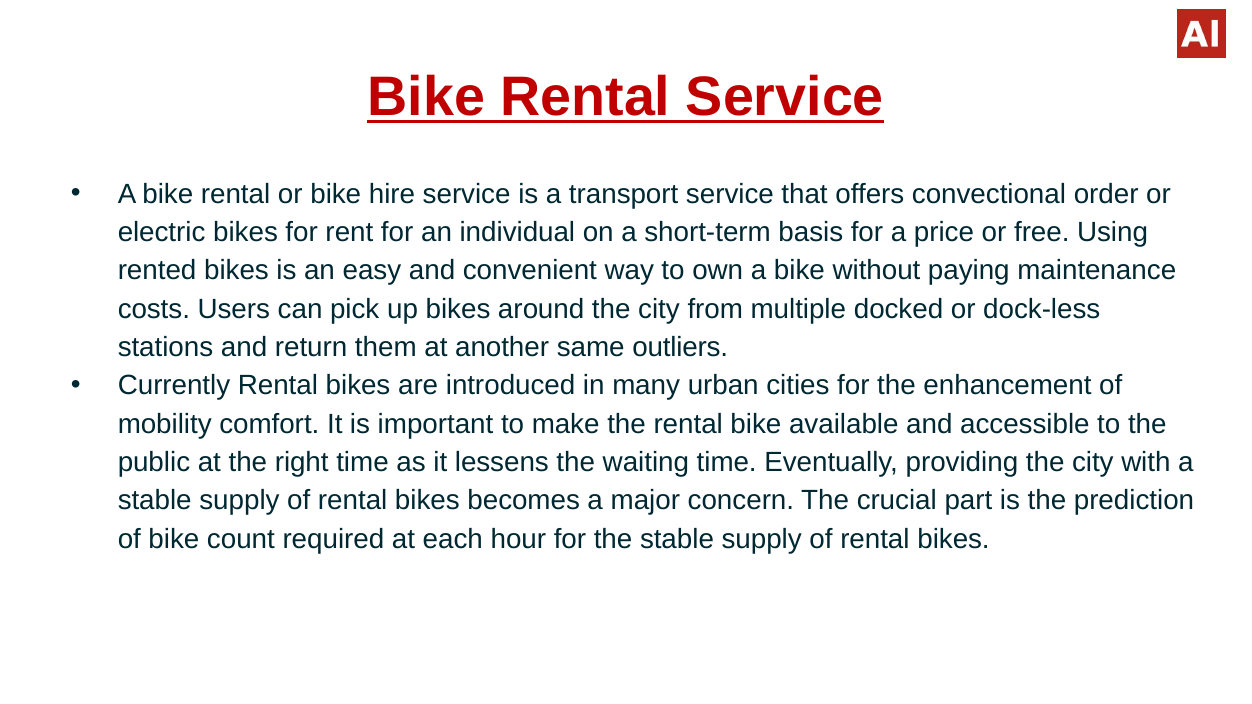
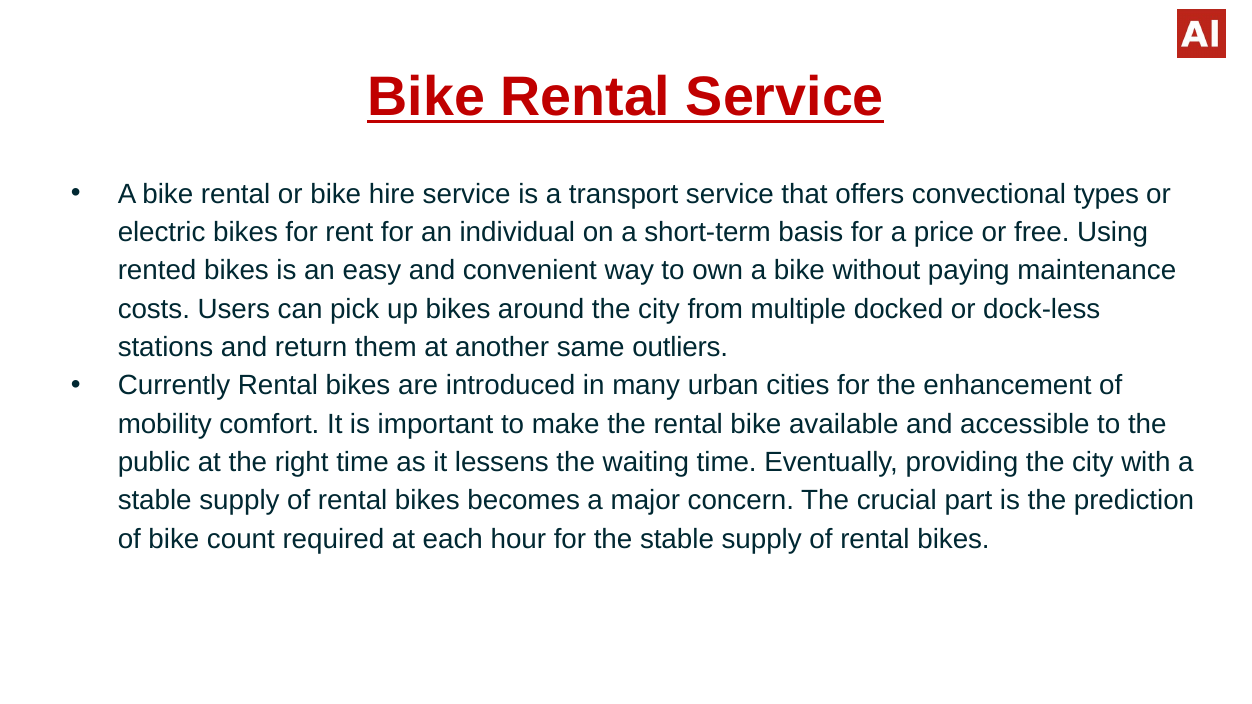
order: order -> types (1106, 194)
